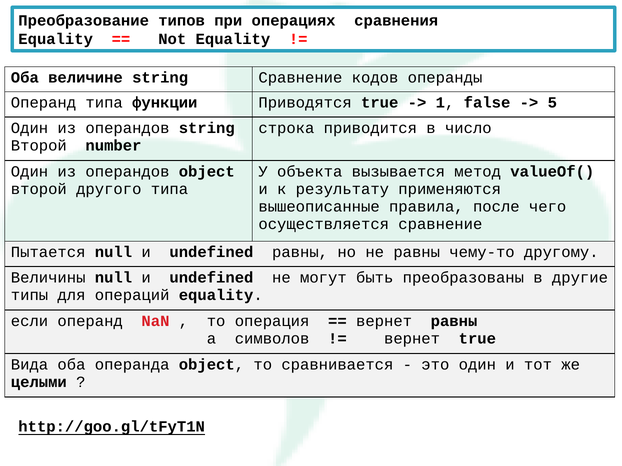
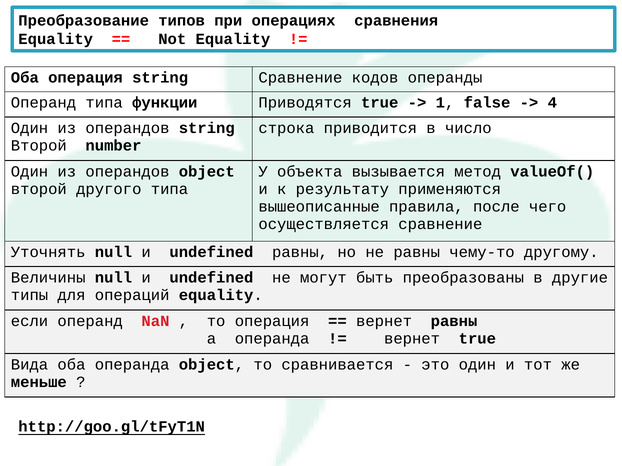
Оба величине: величине -> операция (85, 78)
5: 5 -> 4 (552, 103)
Пытается: Пытается -> Уточнять (48, 253)
а символов: символов -> операнда (272, 339)
целыми: целыми -> меньше (39, 383)
